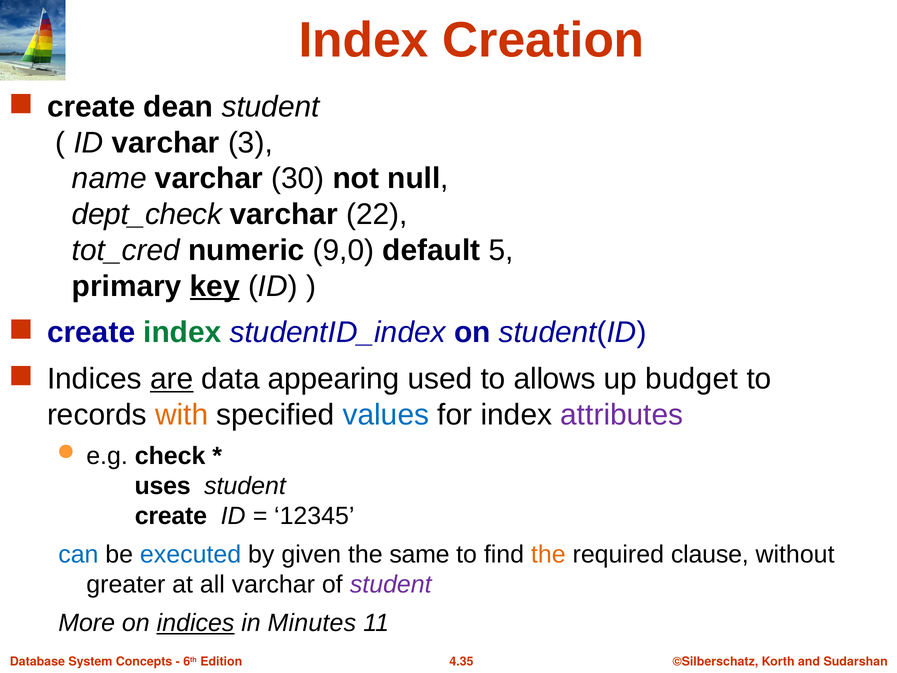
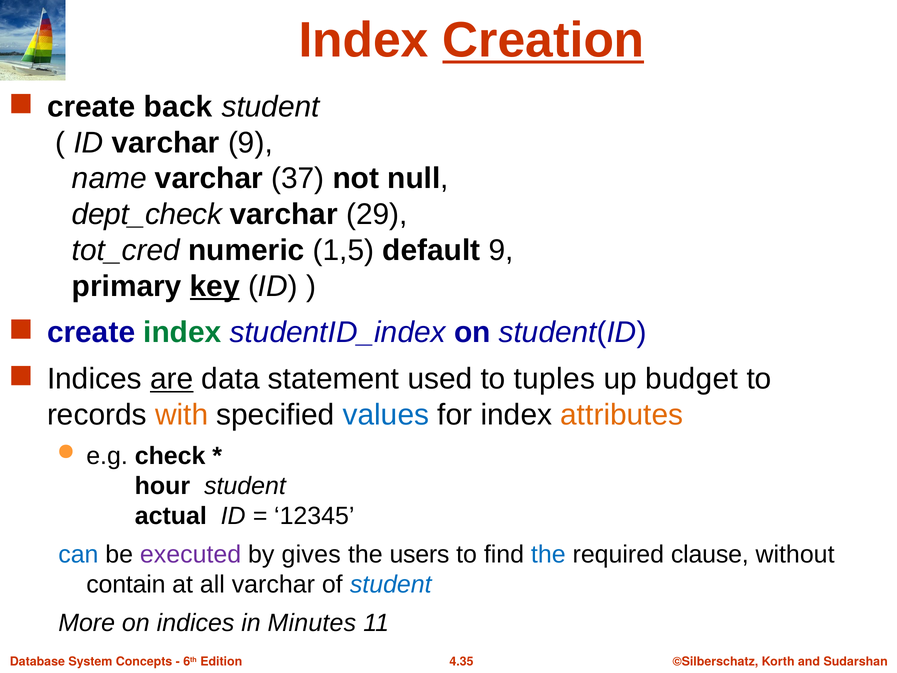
Creation underline: none -> present (543, 40)
dean: dean -> back (178, 107)
varchar 3: 3 -> 9 (250, 143)
30: 30 -> 37 (298, 178)
22: 22 -> 29 (377, 214)
9,0: 9,0 -> 1,5 (343, 250)
default 5: 5 -> 9 (501, 250)
appearing: appearing -> statement (334, 379)
allows: allows -> tuples (554, 379)
attributes colour: purple -> orange (622, 415)
uses: uses -> hour (162, 486)
create: create -> actual (171, 516)
executed colour: blue -> purple (191, 554)
given: given -> gives (311, 554)
same: same -> users (419, 554)
the colour: orange -> blue (548, 554)
greater: greater -> contain (126, 584)
student colour: purple -> blue (391, 584)
indices underline: present -> none (196, 623)
